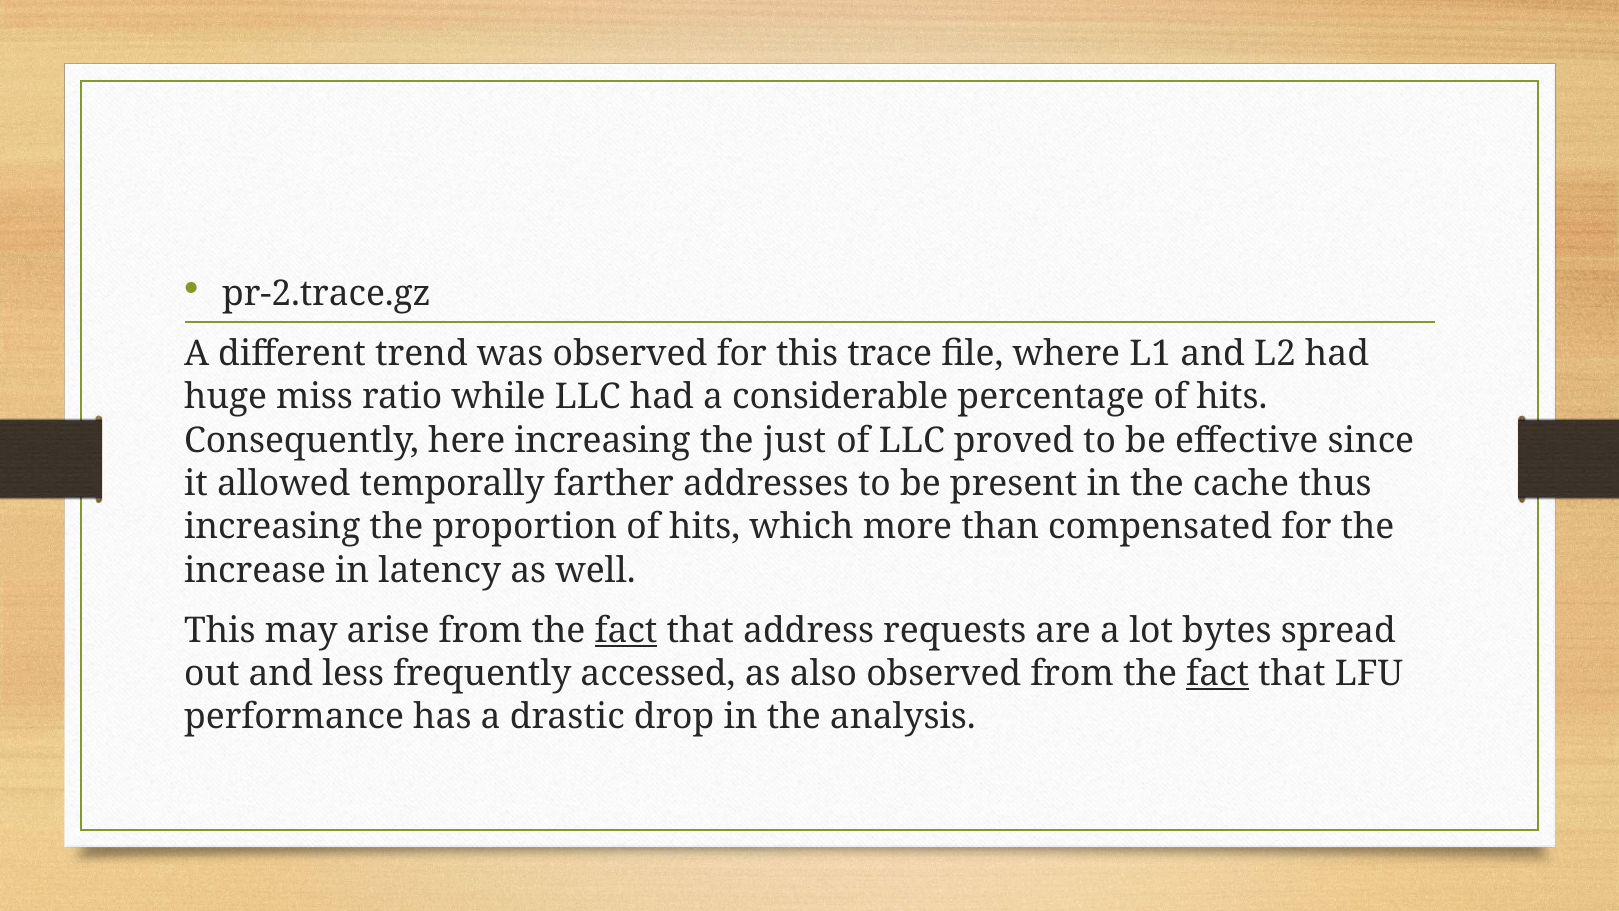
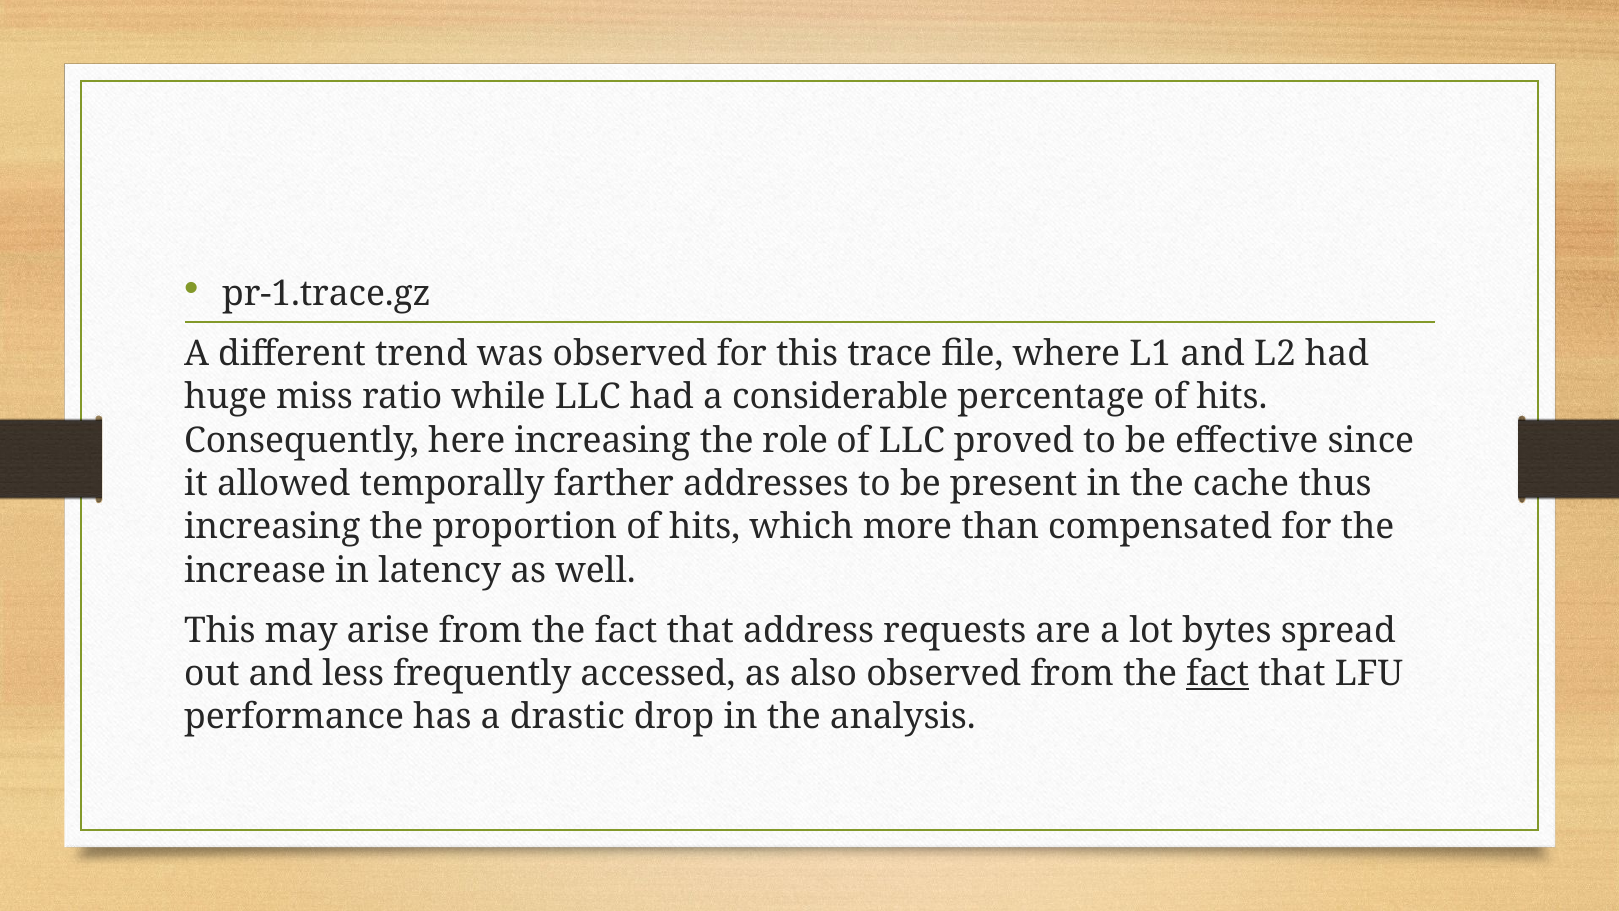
pr-2.trace.gz: pr-2.trace.gz -> pr-1.trace.gz (326, 294)
just: just -> role (795, 440)
fact underline: present -> none (626, 630)
